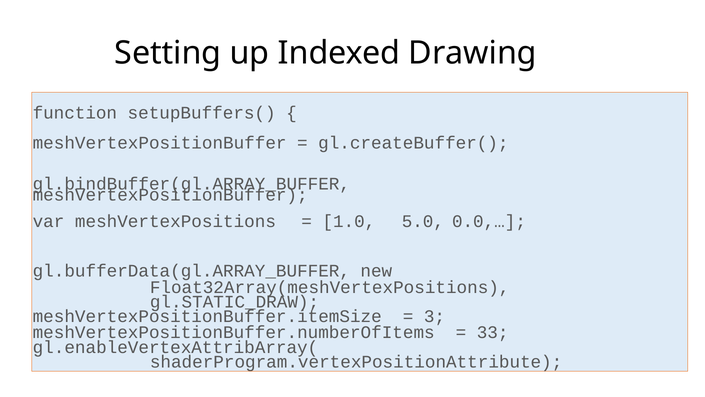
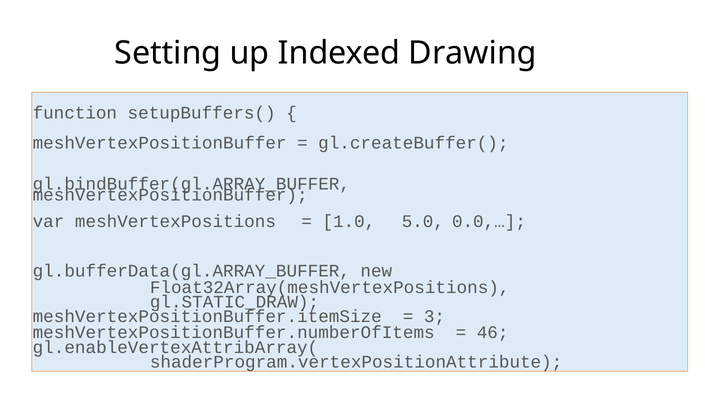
33: 33 -> 46 (493, 332)
